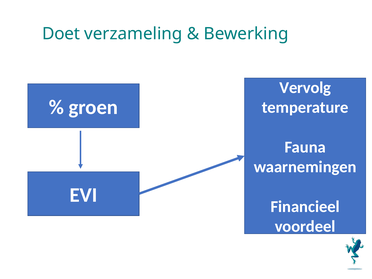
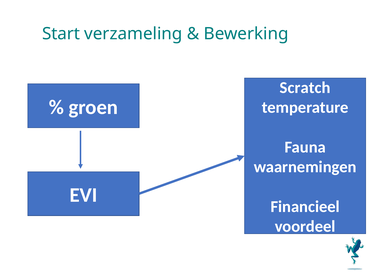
Doet: Doet -> Start (61, 34)
Vervolg: Vervolg -> Scratch (305, 88)
